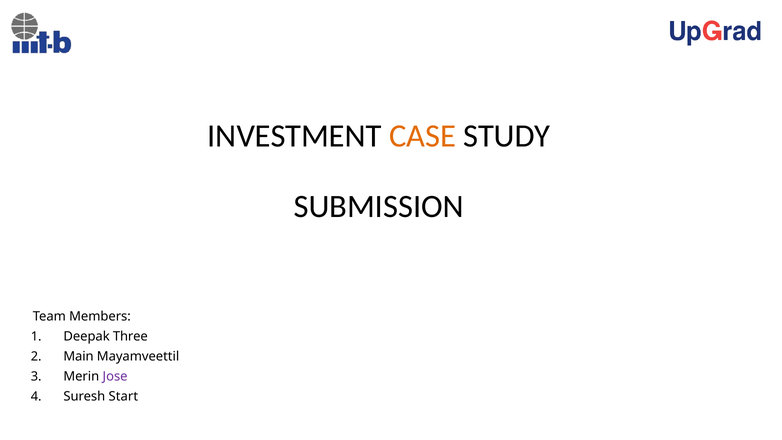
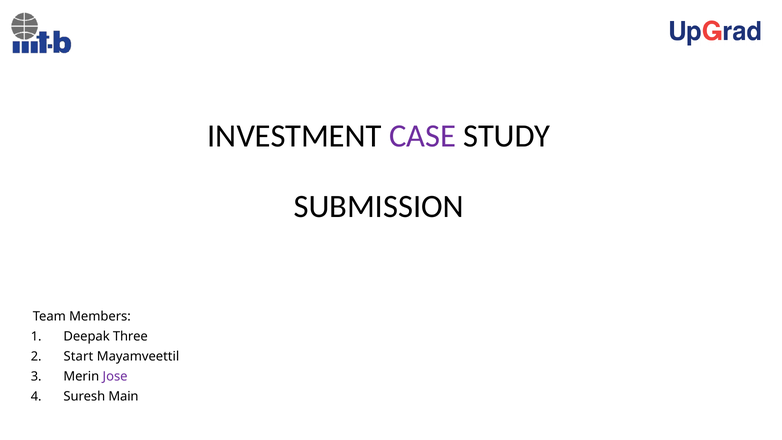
CASE colour: orange -> purple (423, 136)
Main: Main -> Start (78, 356)
Start: Start -> Main (123, 396)
